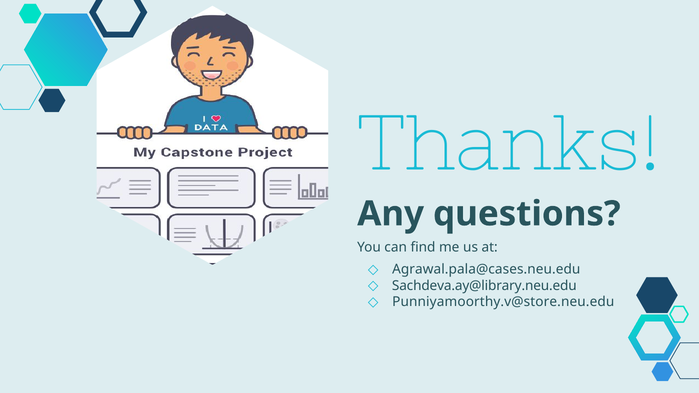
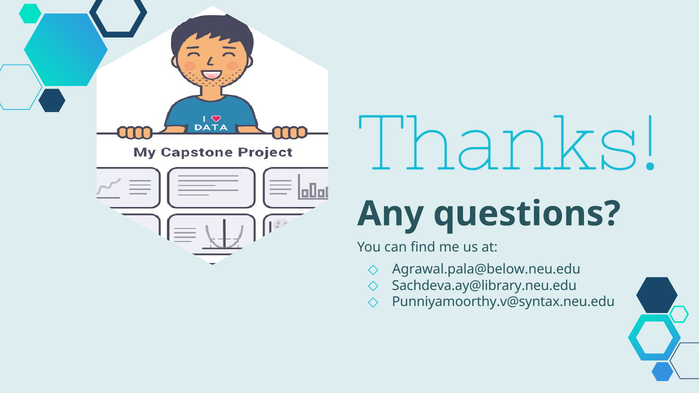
Agrawal.pala@cases.neu.edu: Agrawal.pala@cases.neu.edu -> Agrawal.pala@below.neu.edu (486, 270)
Punniyamoorthy.v@store.neu.edu: Punniyamoorthy.v@store.neu.edu -> Punniyamoorthy.v@syntax.neu.edu (503, 302)
